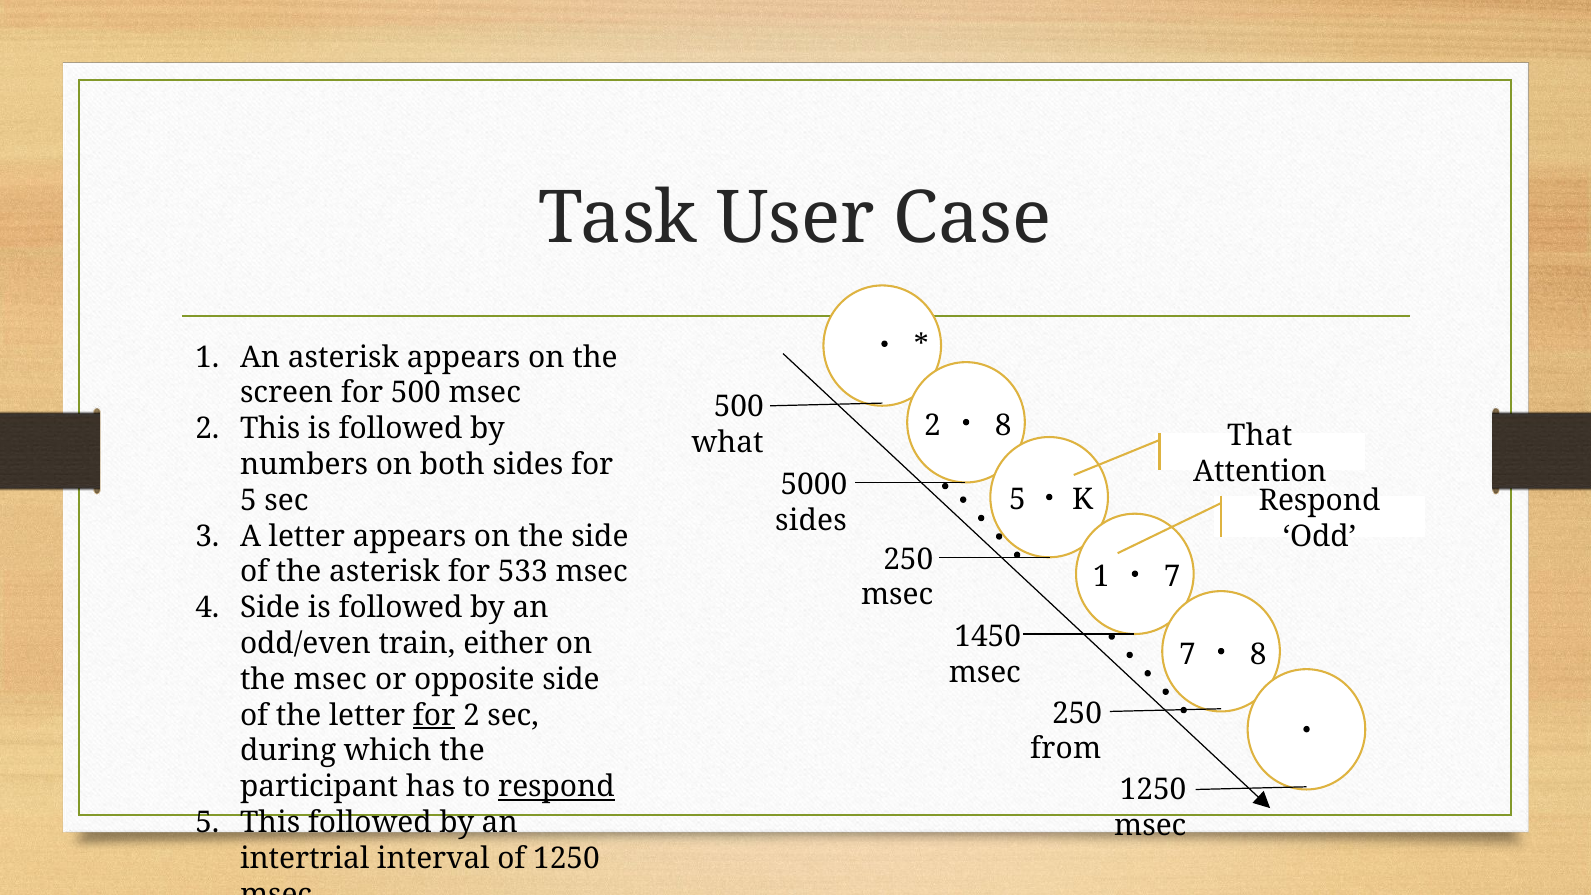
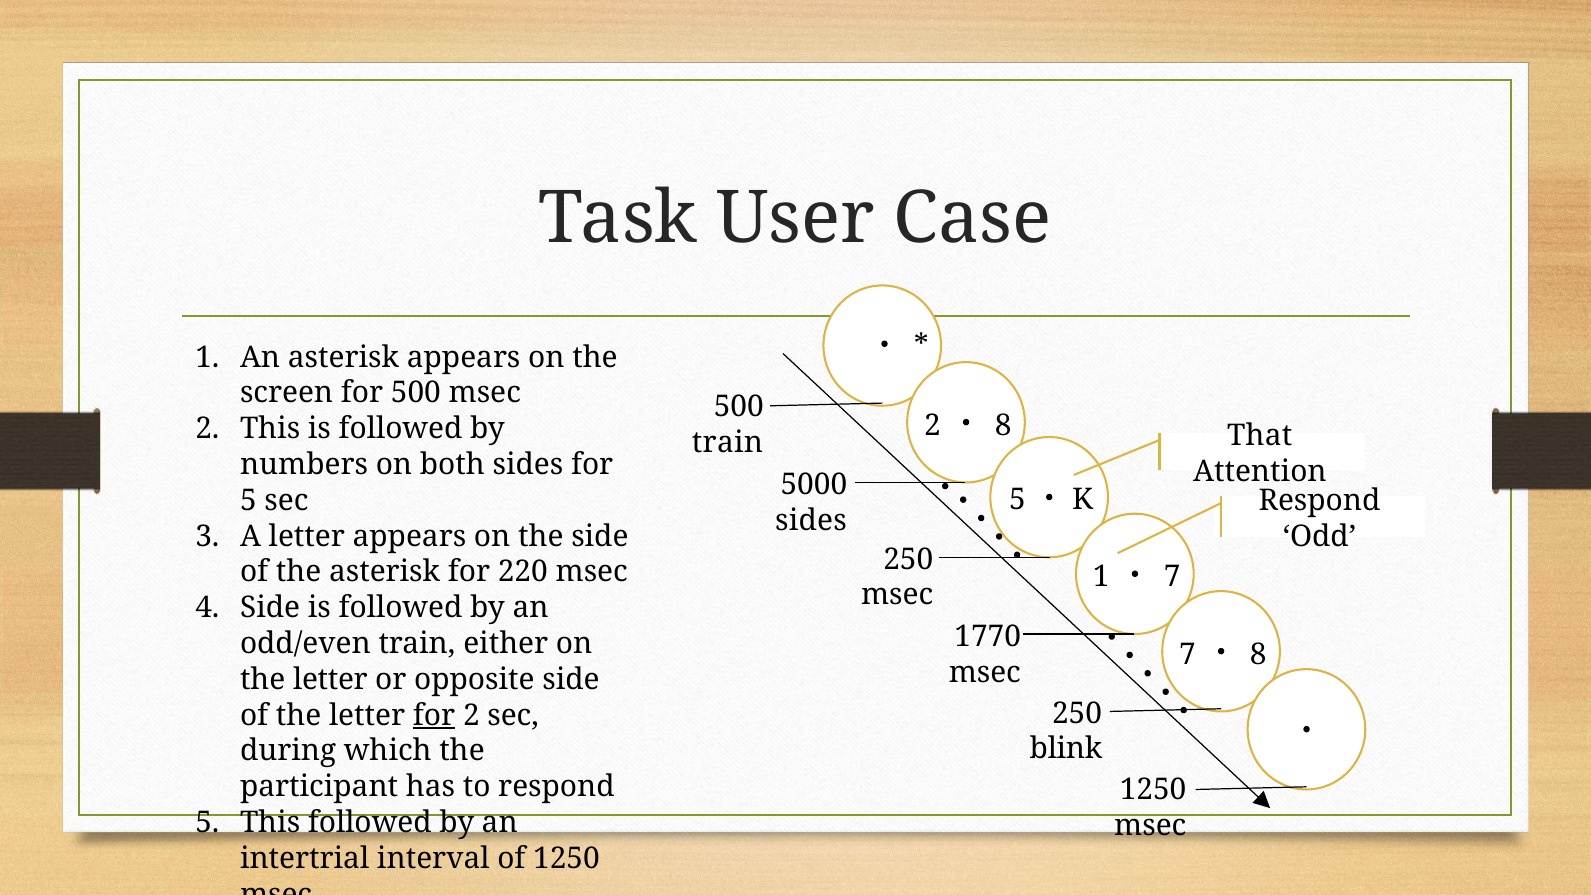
what: what -> train (728, 442)
533: 533 -> 220 (523, 572)
1450: 1450 -> 1770 (988, 637)
msec: msec -> letter (330, 679)
from: from -> blink (1066, 749)
respond underline: present -> none (556, 787)
